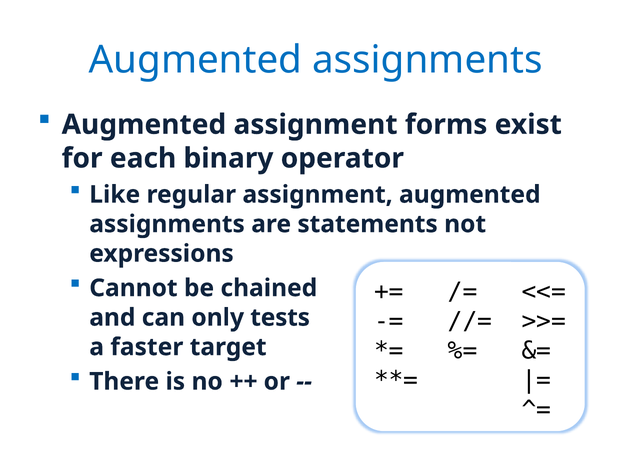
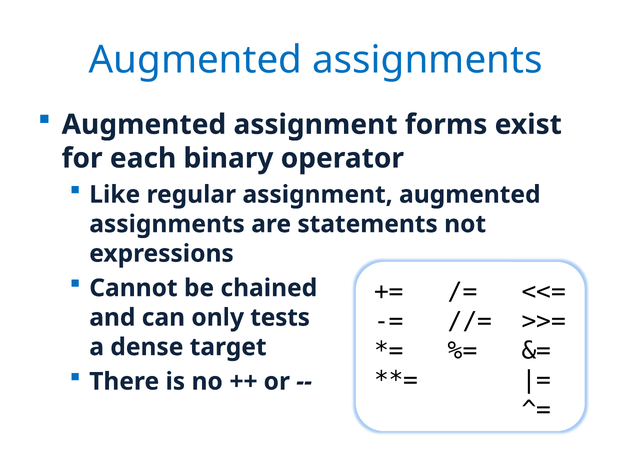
faster: faster -> dense (147, 347)
